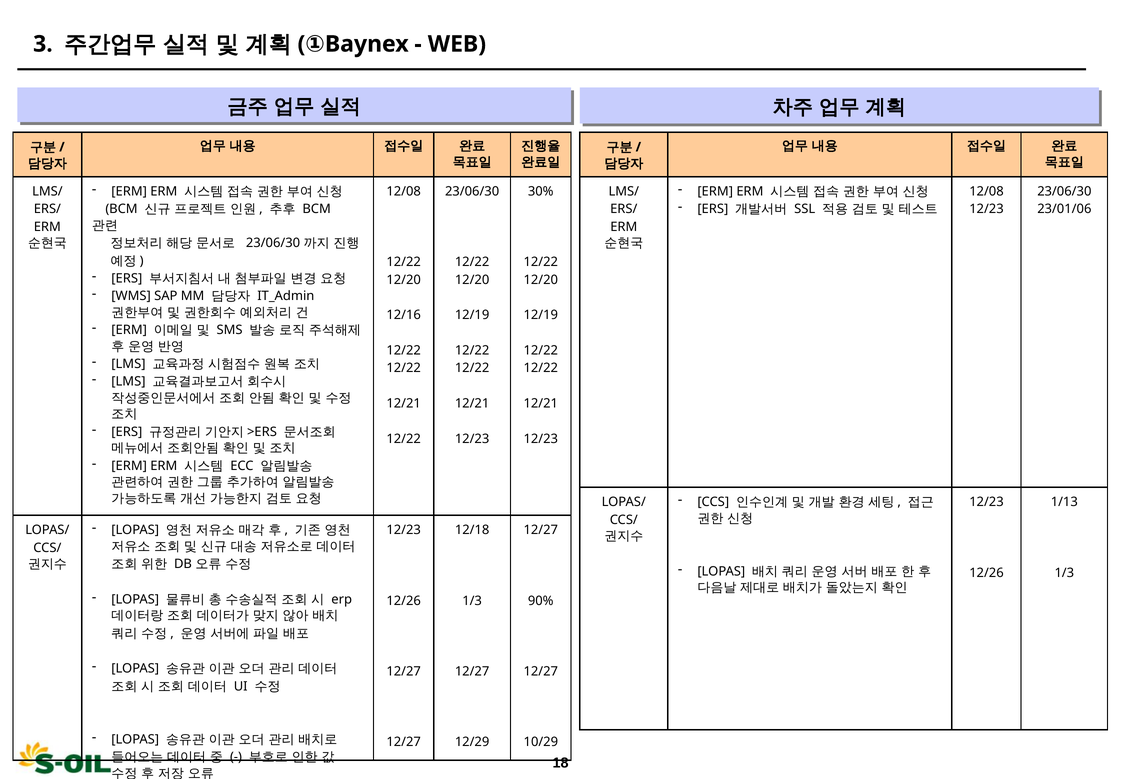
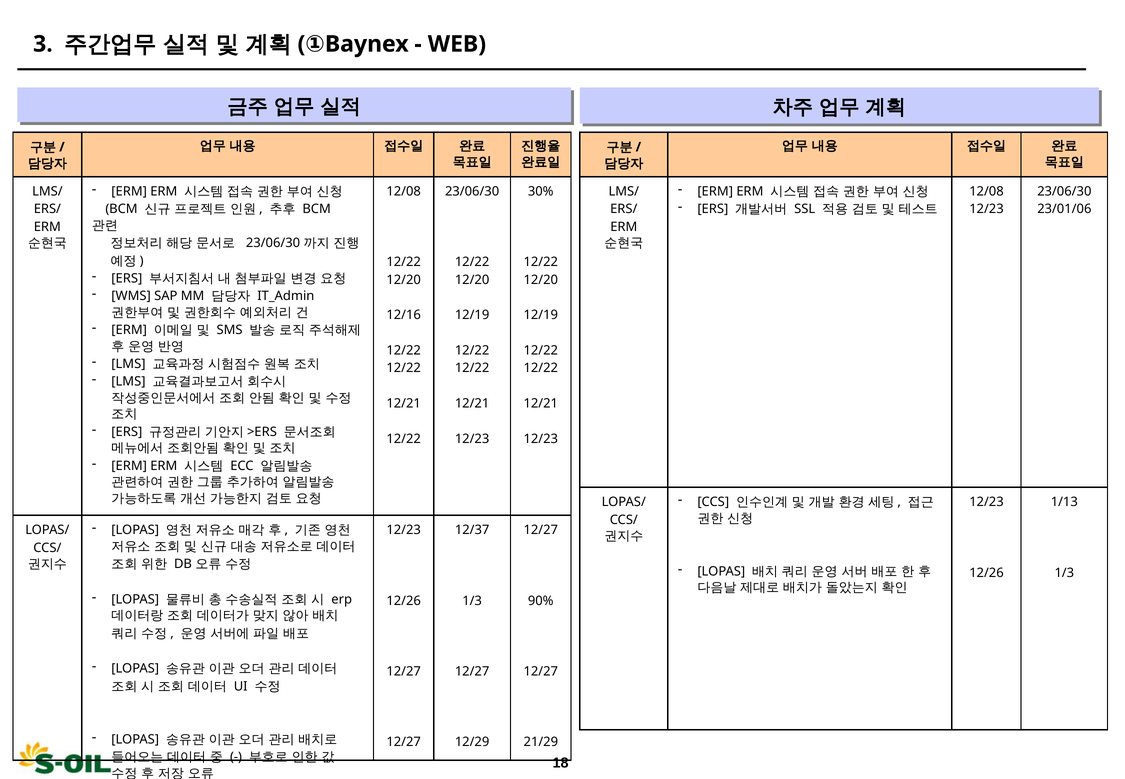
12/18: 12/18 -> 12/37 (472, 530)
10/29: 10/29 -> 21/29 (541, 742)
